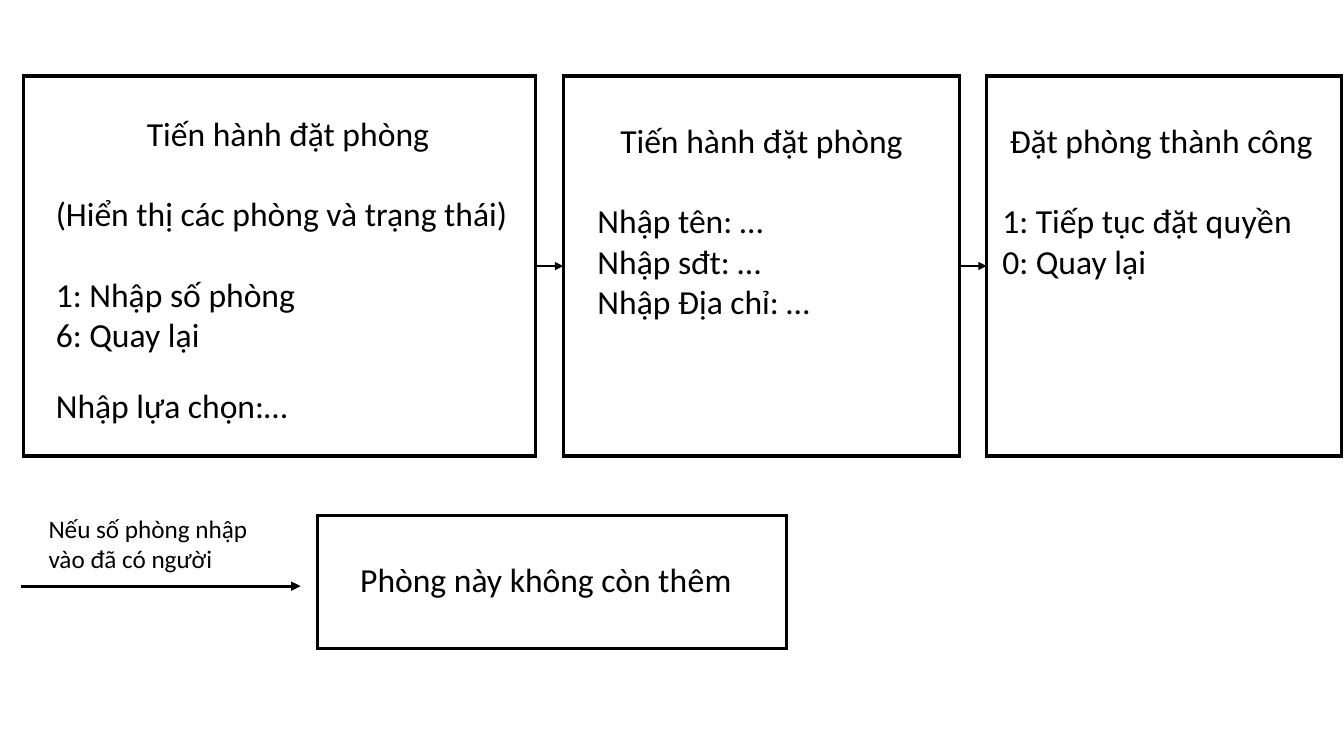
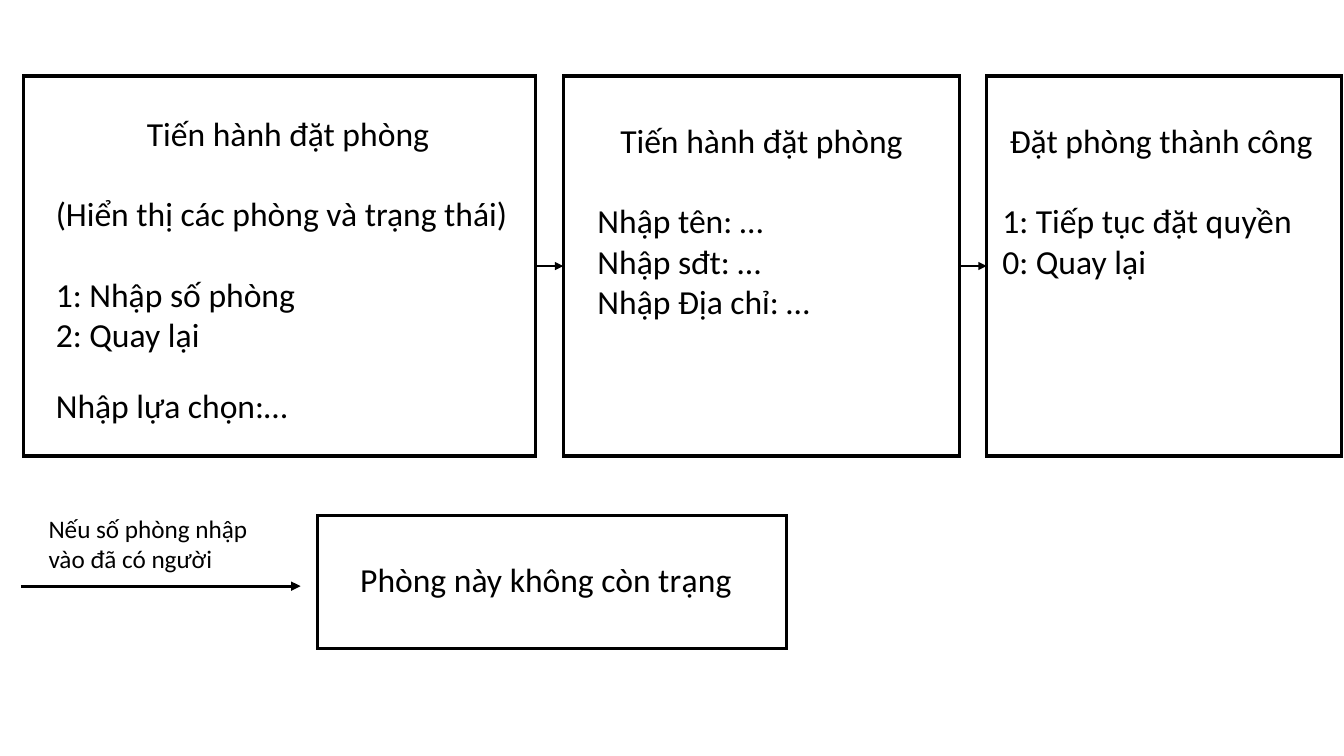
6: 6 -> 2 (69, 337)
còn thêm: thêm -> trạng (695, 582)
